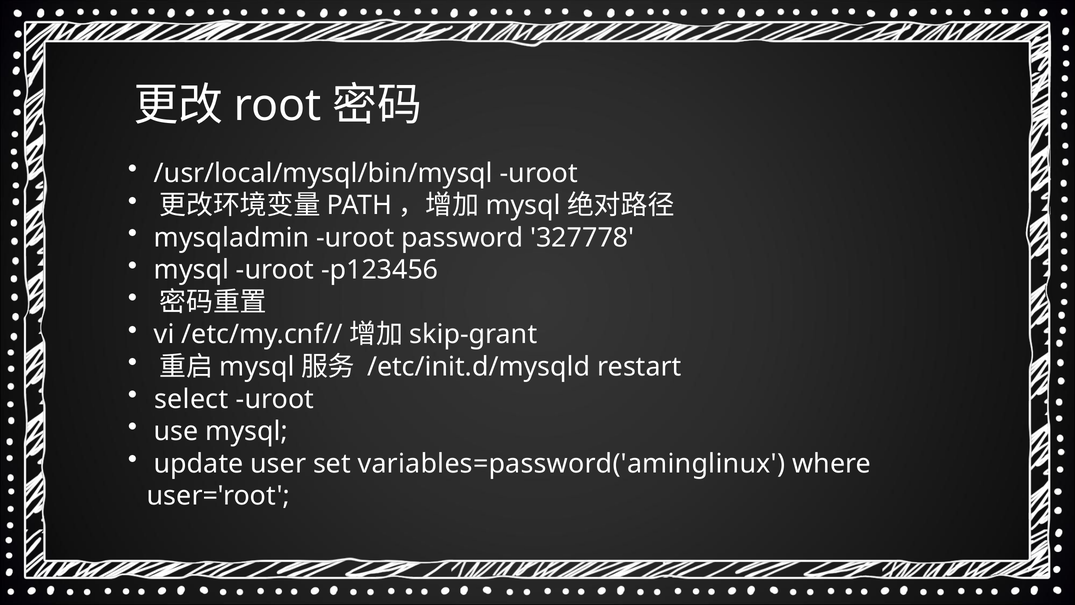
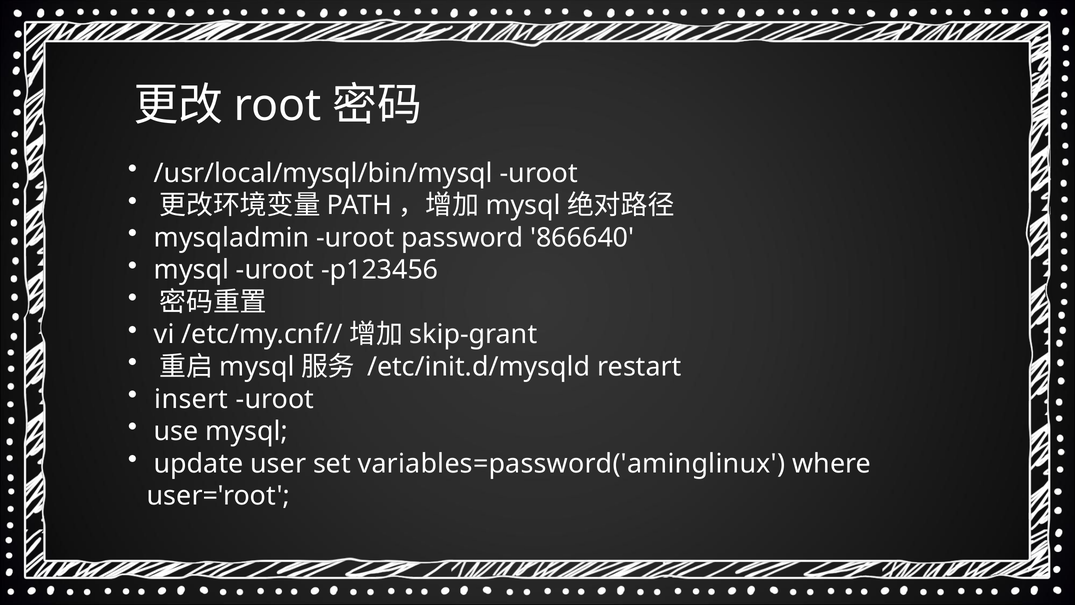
327778: 327778 -> 866640 (582, 238)
select: select -> insert (191, 399)
